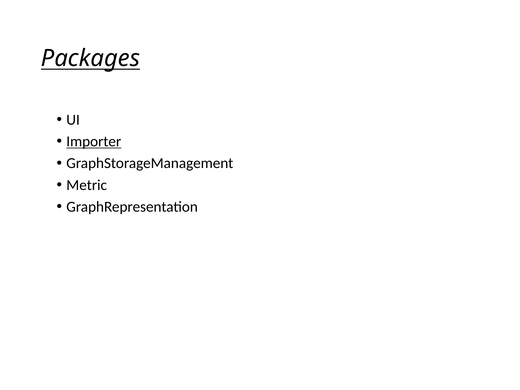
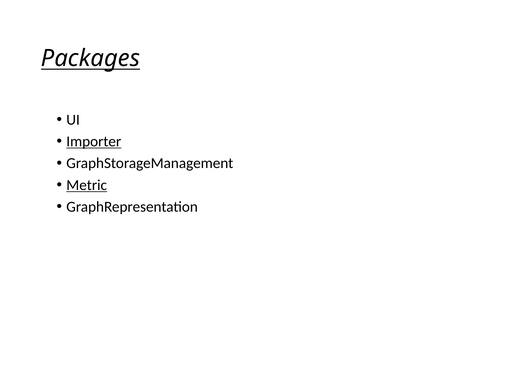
Metric underline: none -> present (87, 185)
